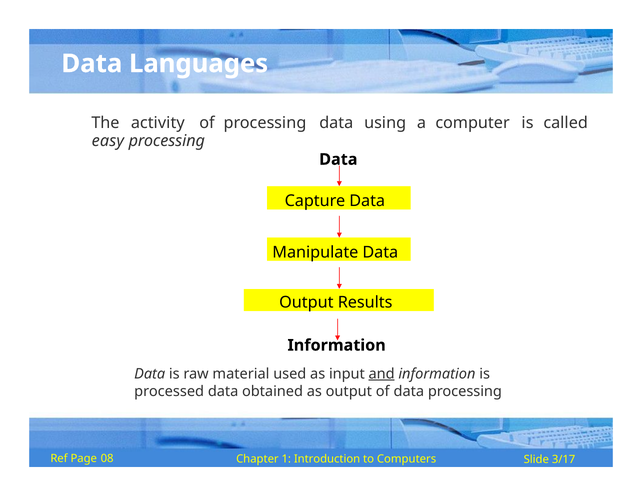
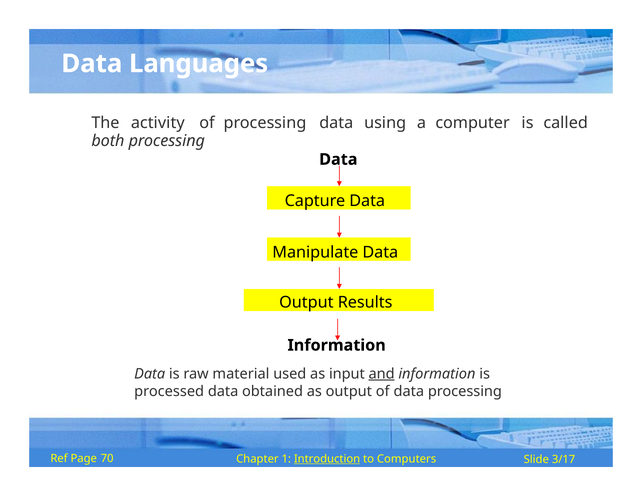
easy: easy -> both (108, 141)
08: 08 -> 70 (107, 458)
Introduction underline: none -> present (327, 459)
